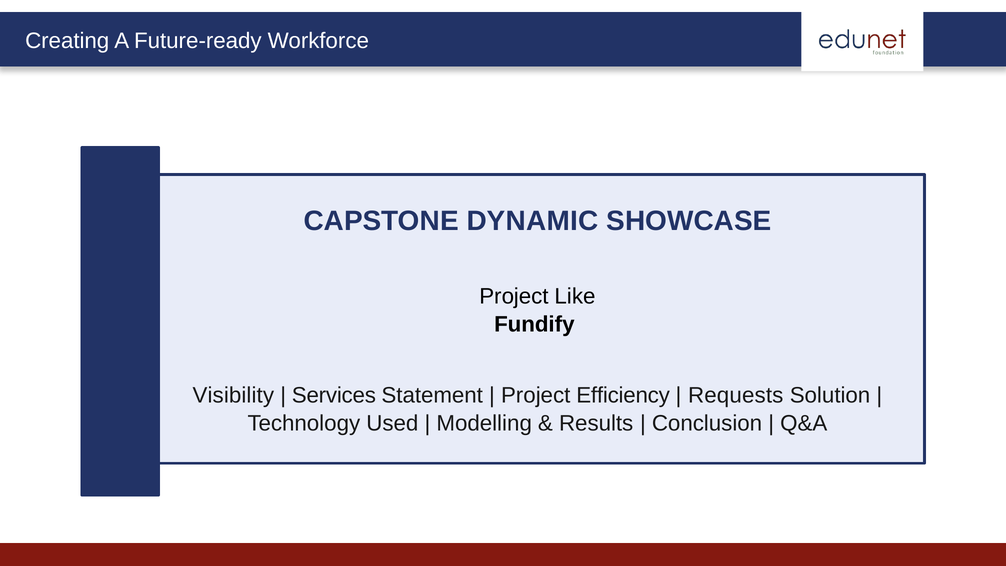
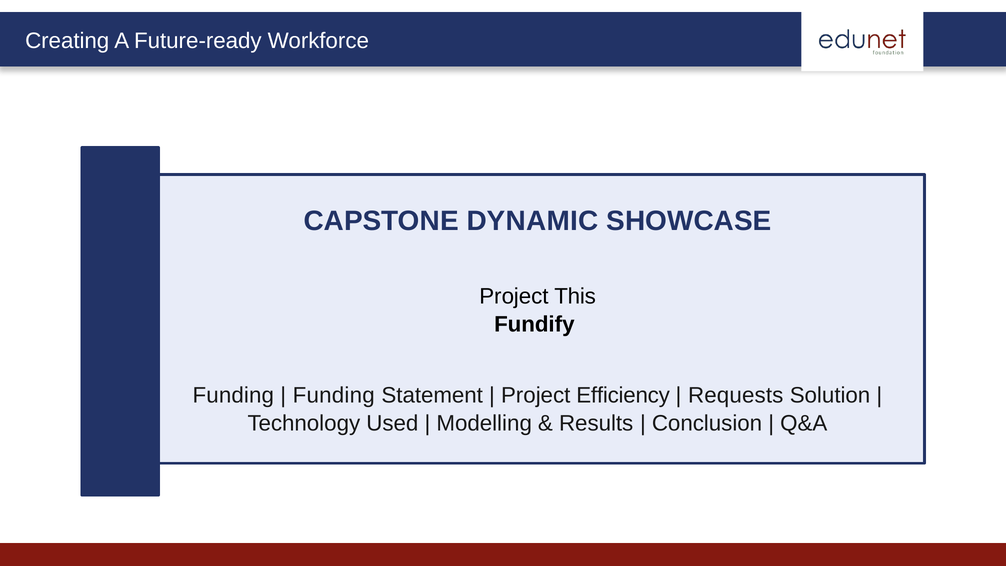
Like: Like -> This (575, 297)
Visibility: Visibility -> Funding (233, 395)
Services: Services -> Funding (334, 395)
